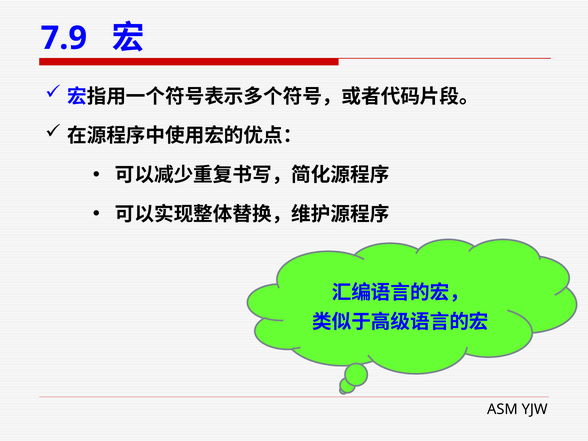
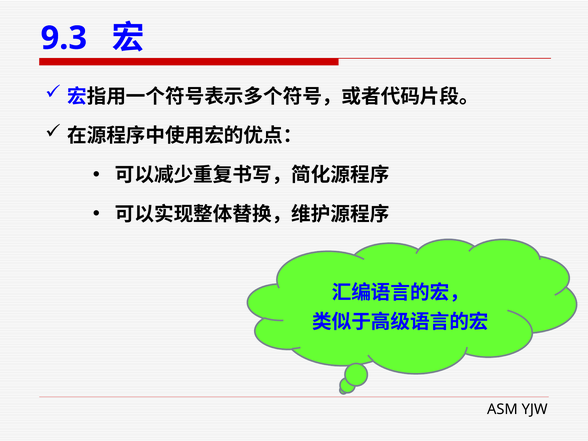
7.9: 7.9 -> 9.3 (64, 38)
